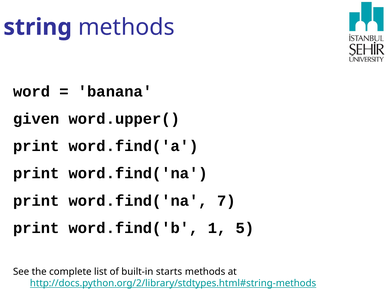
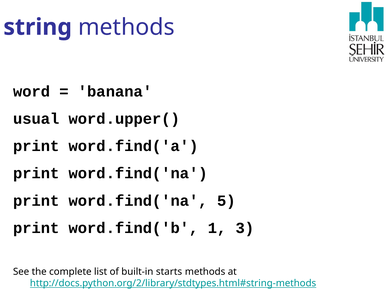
given: given -> usual (36, 119)
7: 7 -> 5 (226, 200)
5: 5 -> 3 (245, 228)
